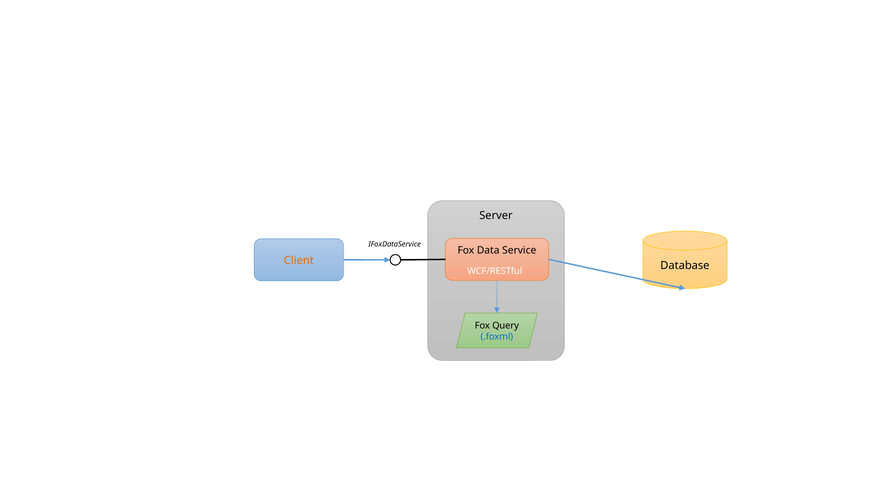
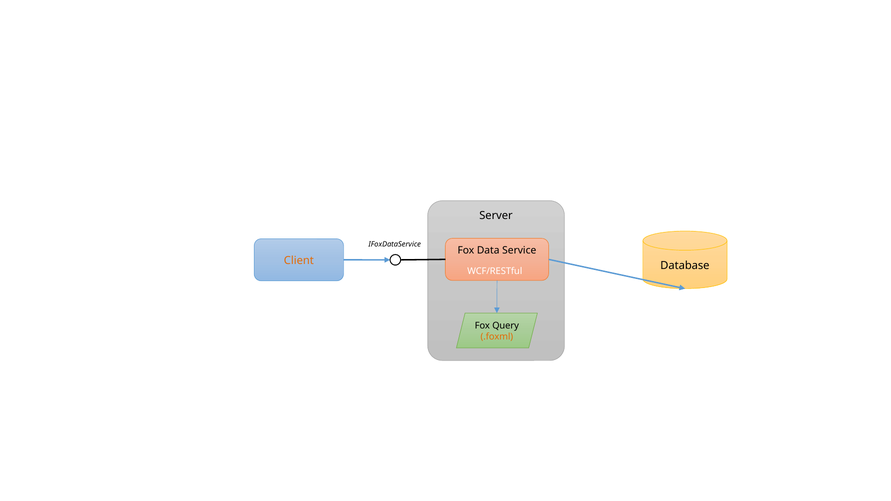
.foxml colour: blue -> orange (497, 337)
